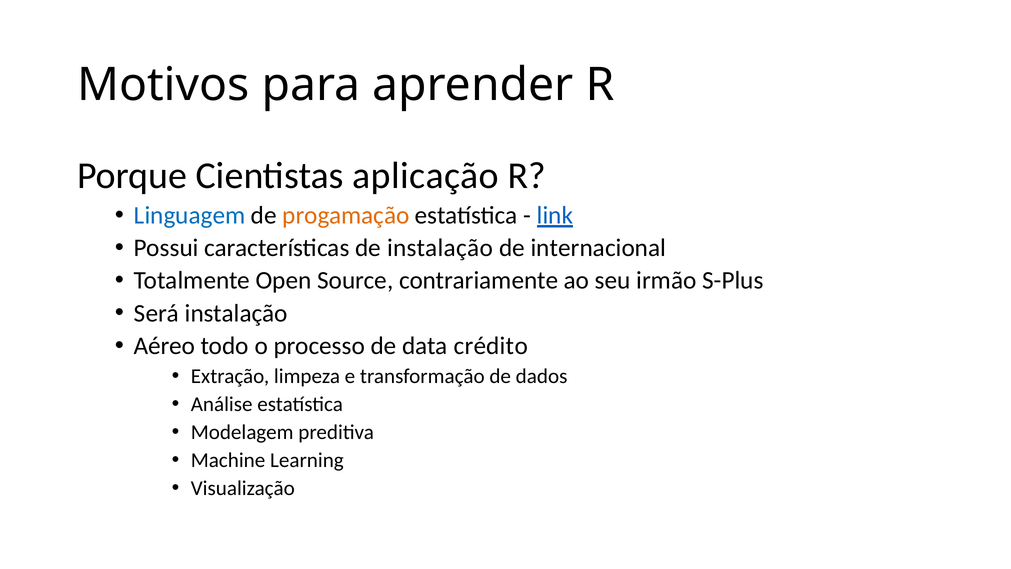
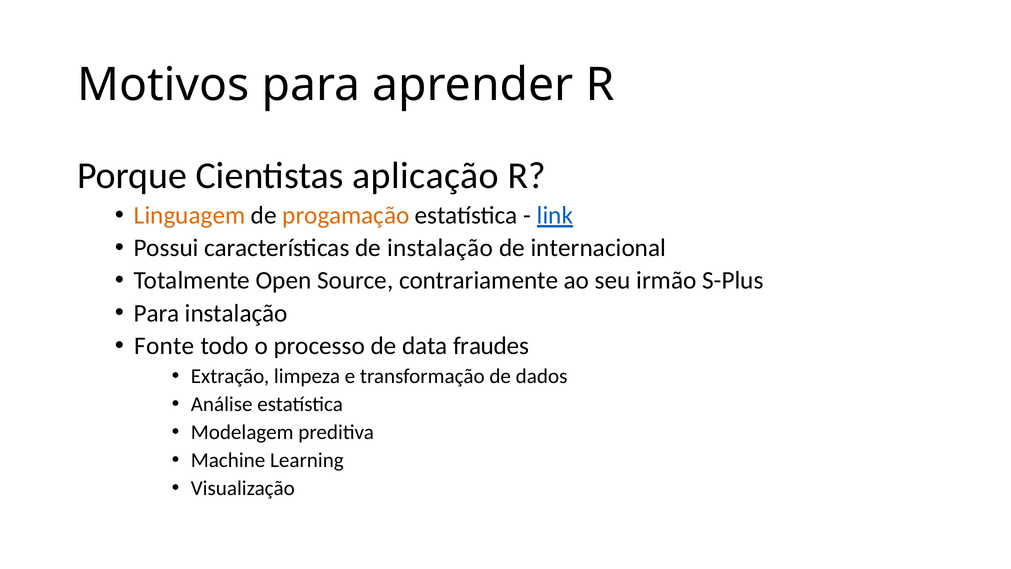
Linguagem colour: blue -> orange (190, 215)
Será: Será -> Para (157, 313)
Aéreo: Aéreo -> Fonte (164, 346)
crédito: crédito -> fraudes (491, 346)
